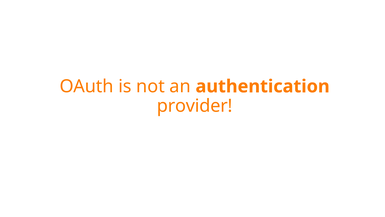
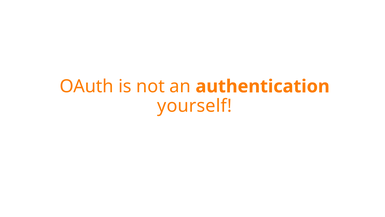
provider: provider -> yourself (195, 106)
